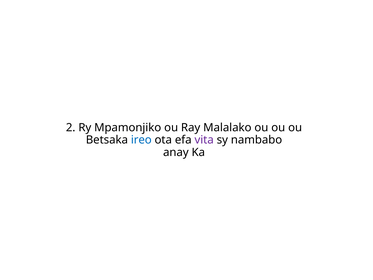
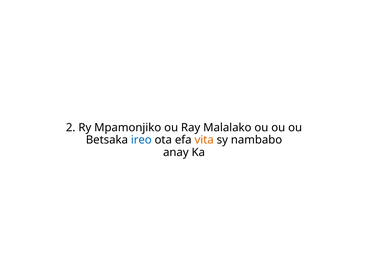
vita colour: purple -> orange (204, 140)
